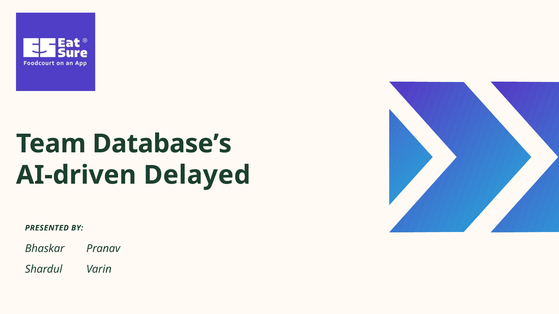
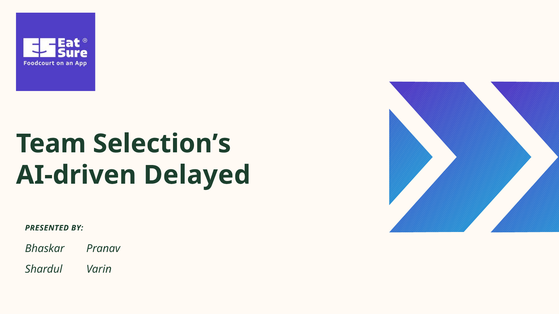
Database’s: Database’s -> Selection’s (162, 144)
